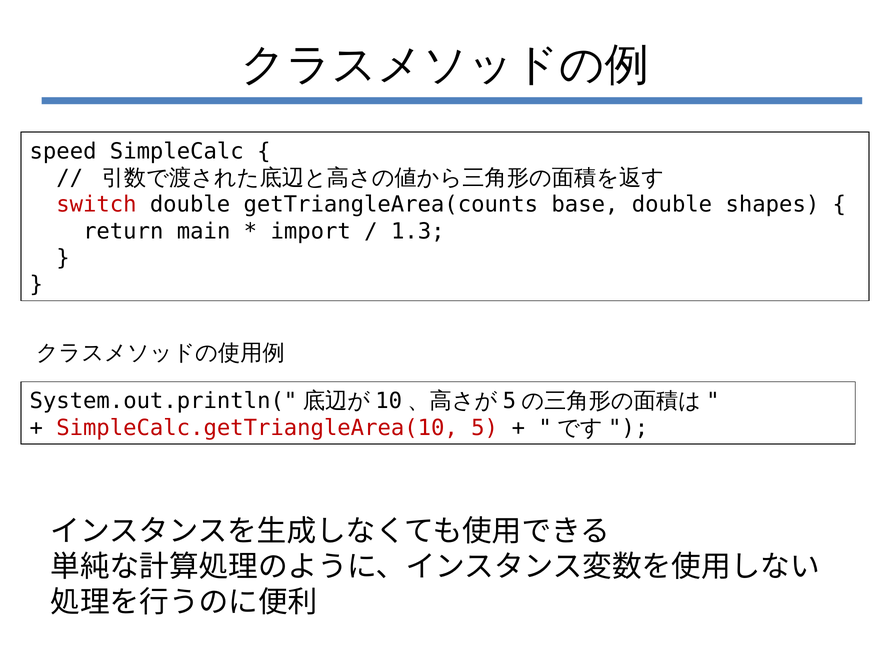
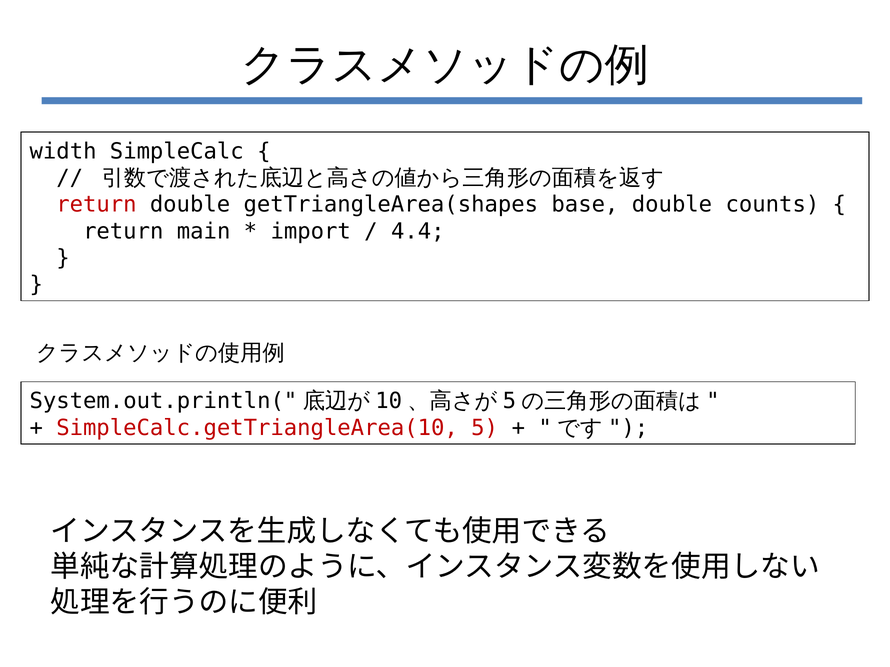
speed: speed -> width (63, 151)
switch: switch -> return (96, 205)
getTriangleArea(counts: getTriangleArea(counts -> getTriangleArea(shapes (391, 205)
shapes: shapes -> counts (772, 205)
1.3: 1.3 -> 4.4 (418, 231)
